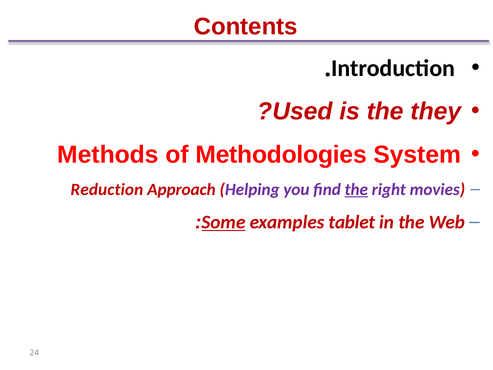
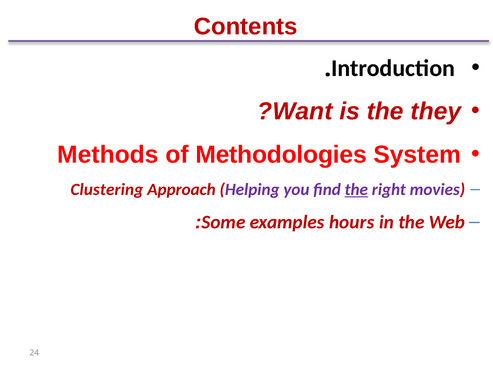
Used: Used -> Want (302, 111)
Reduction: Reduction -> Clustering (107, 189)
Some underline: present -> none (224, 222)
tablet: tablet -> hours (352, 222)
